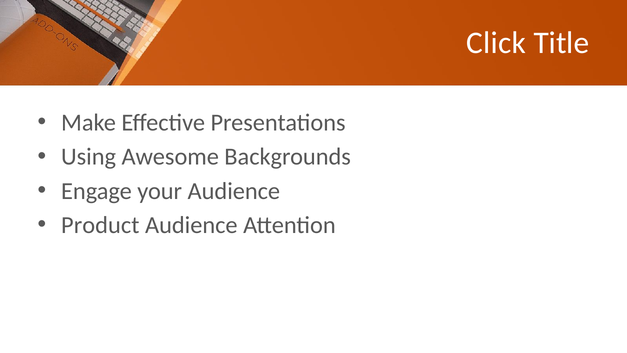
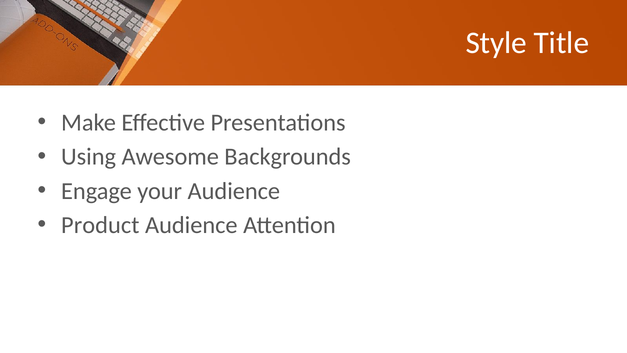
Click: Click -> Style (496, 43)
